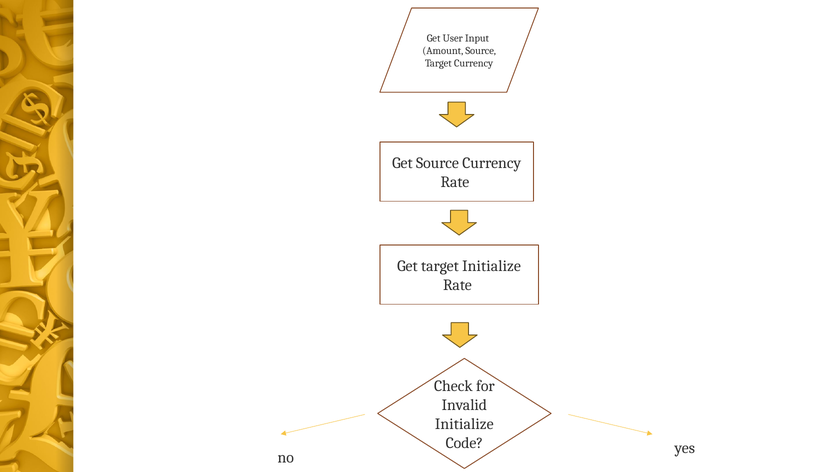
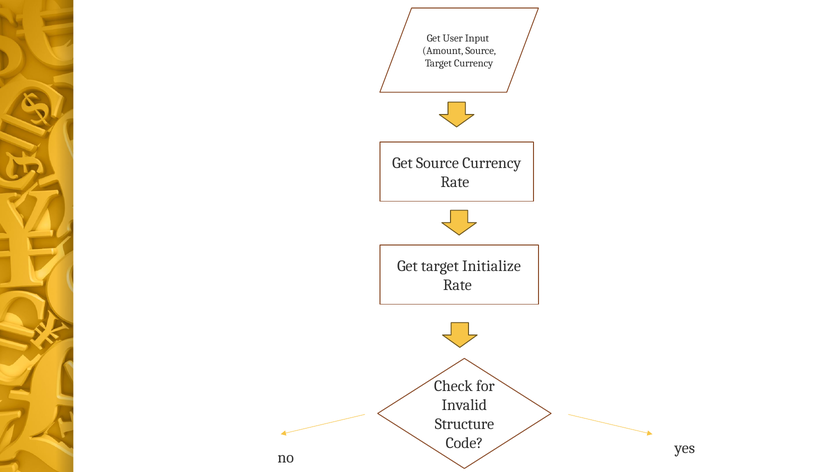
Initialize: Initialize -> Structure (464, 424)
